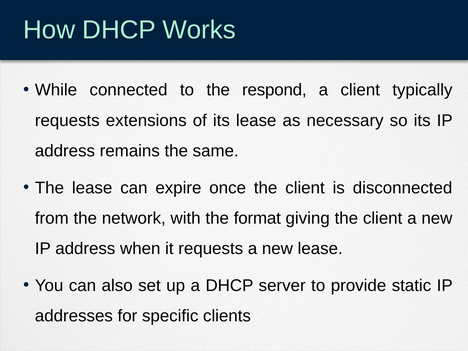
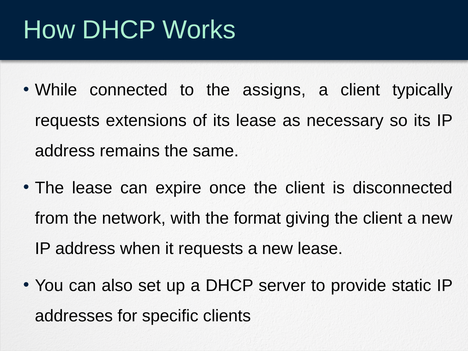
respond: respond -> assigns (274, 90)
